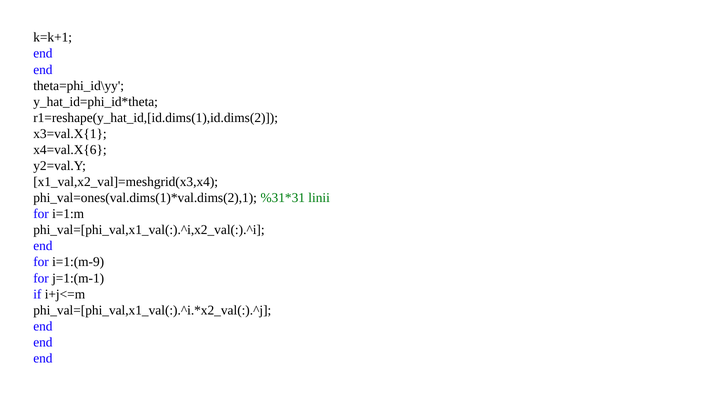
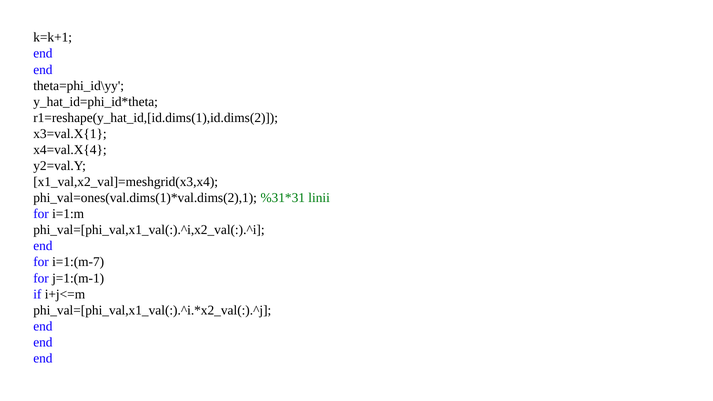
x4=val.X{6: x4=val.X{6 -> x4=val.X{4 (70, 150)
i=1:(m-9: i=1:(m-9 -> i=1:(m-7 (78, 262)
